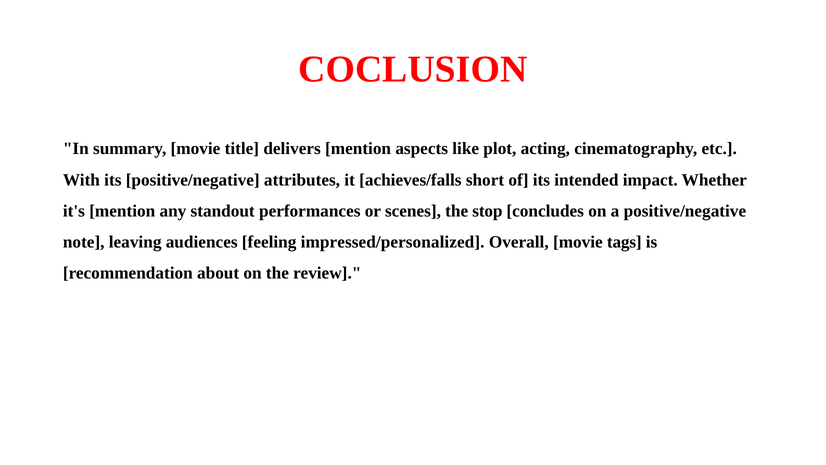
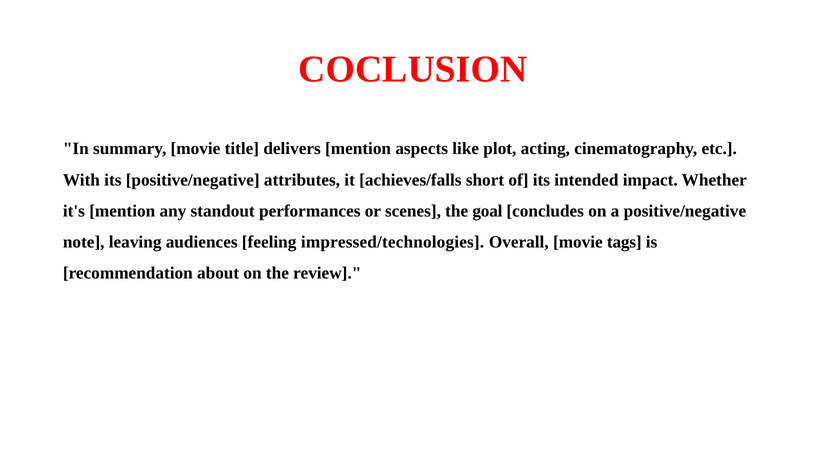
stop: stop -> goal (487, 211)
impressed/personalized: impressed/personalized -> impressed/technologies (393, 242)
